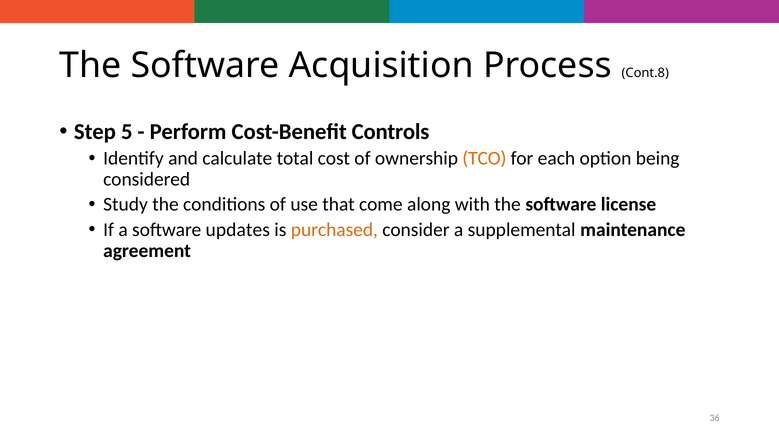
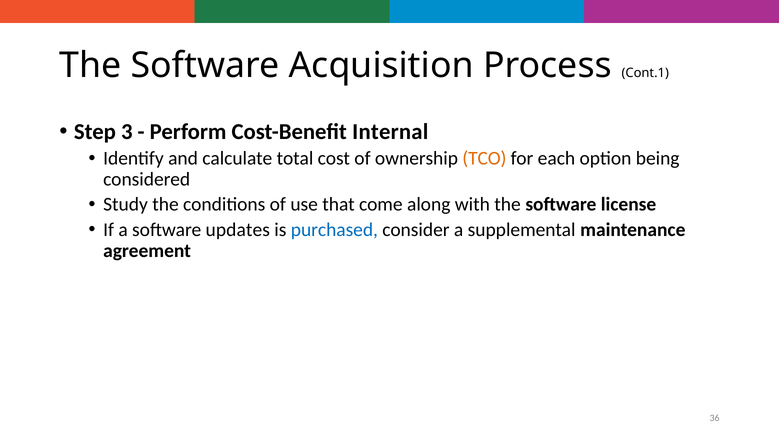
Cont.8: Cont.8 -> Cont.1 (645, 73)
5: 5 -> 3 (127, 132)
Controls: Controls -> Internal (390, 132)
purchased colour: orange -> blue (334, 230)
